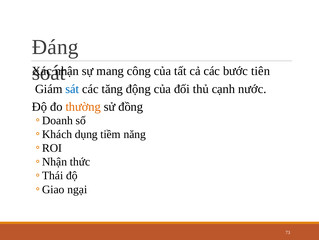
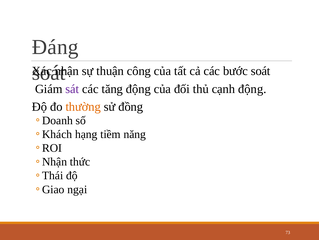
mang: mang -> thuận (110, 71)
bước tiên: tiên -> soát (261, 71)
sát colour: blue -> purple (72, 89)
cạnh nước: nước -> động (252, 89)
dụng: dụng -> hạng (86, 134)
